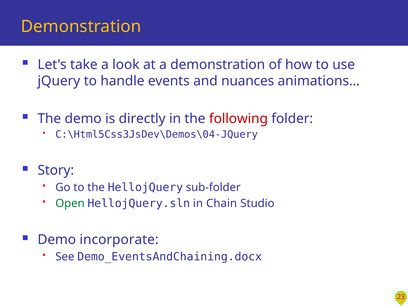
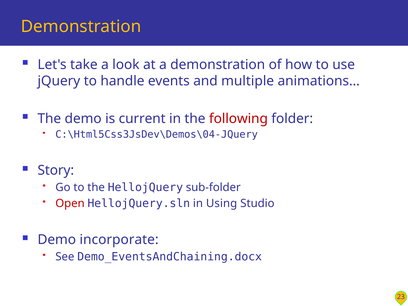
nuances: nuances -> multiple (248, 81)
directly: directly -> current (142, 119)
Open colour: green -> red (70, 203)
Chain: Chain -> Using (222, 203)
